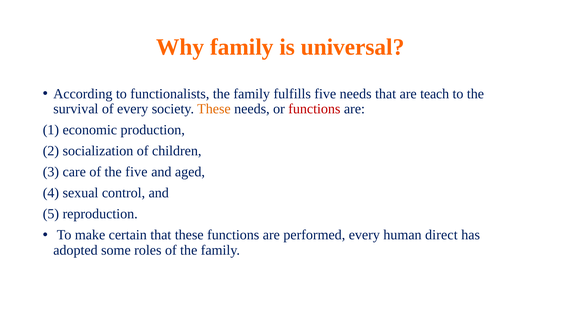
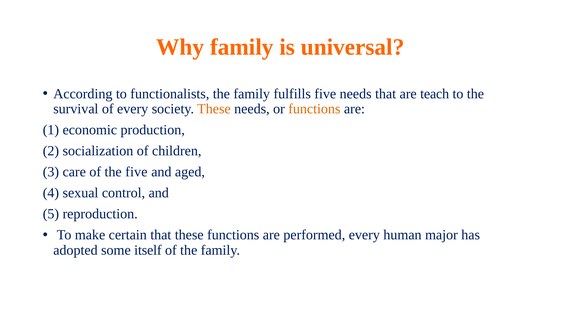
functions colour: red -> orange (314, 109)
direct: direct -> major (441, 235)
roles: roles -> itself (148, 250)
